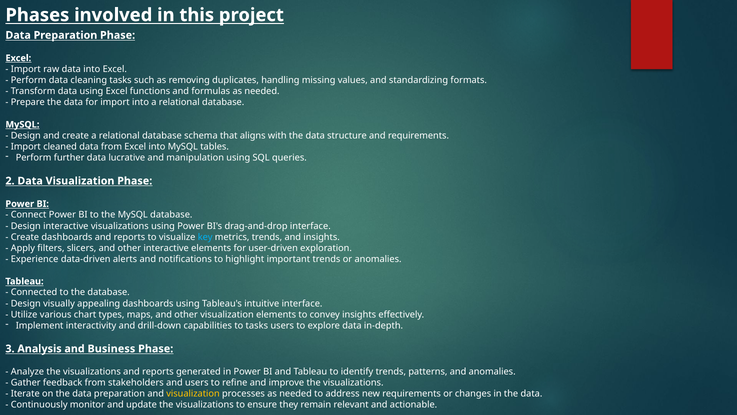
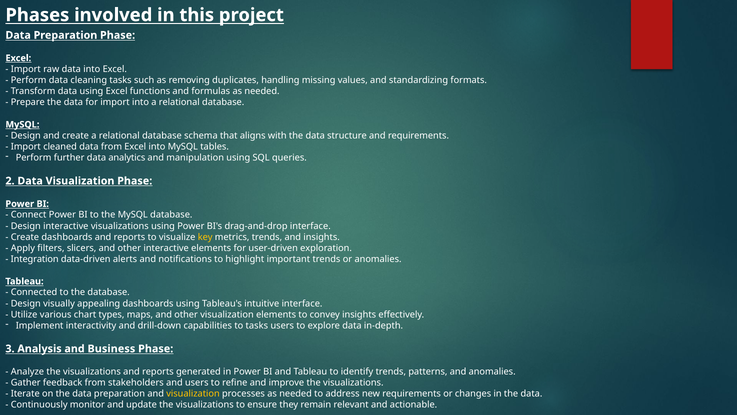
lucrative: lucrative -> analytics (127, 158)
key colour: light blue -> yellow (205, 237)
Experience: Experience -> Integration (35, 259)
